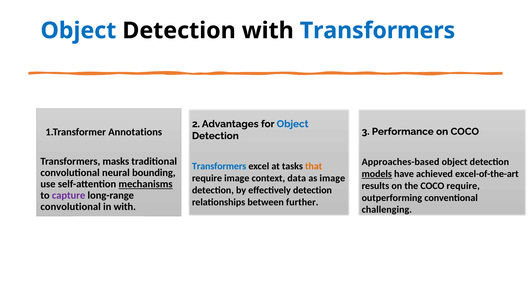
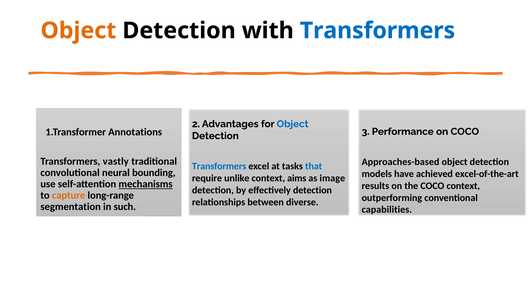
Object colour: blue -> orange (78, 31)
masks: masks -> vastly (116, 162)
that colour: orange -> blue (314, 167)
models underline: present -> none (377, 174)
require image: image -> unlike (237, 179)
data: data -> aims (297, 179)
COCO require: require -> context (463, 186)
capture colour: purple -> orange (69, 196)
further: further -> diverse (302, 203)
convolutional: convolutional -> segmentation (71, 207)
in with: with -> such (125, 207)
challenging: challenging -> capabilities (387, 210)
